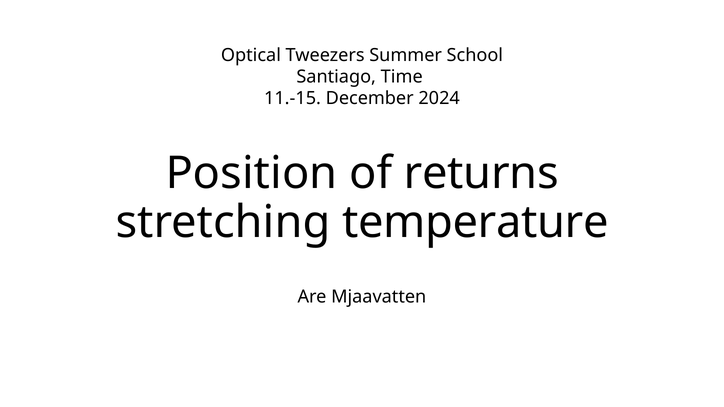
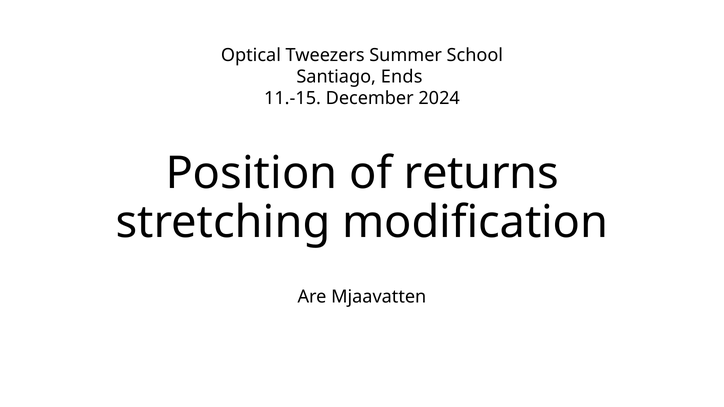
Time: Time -> Ends (402, 77)
temperature: temperature -> modification (475, 222)
